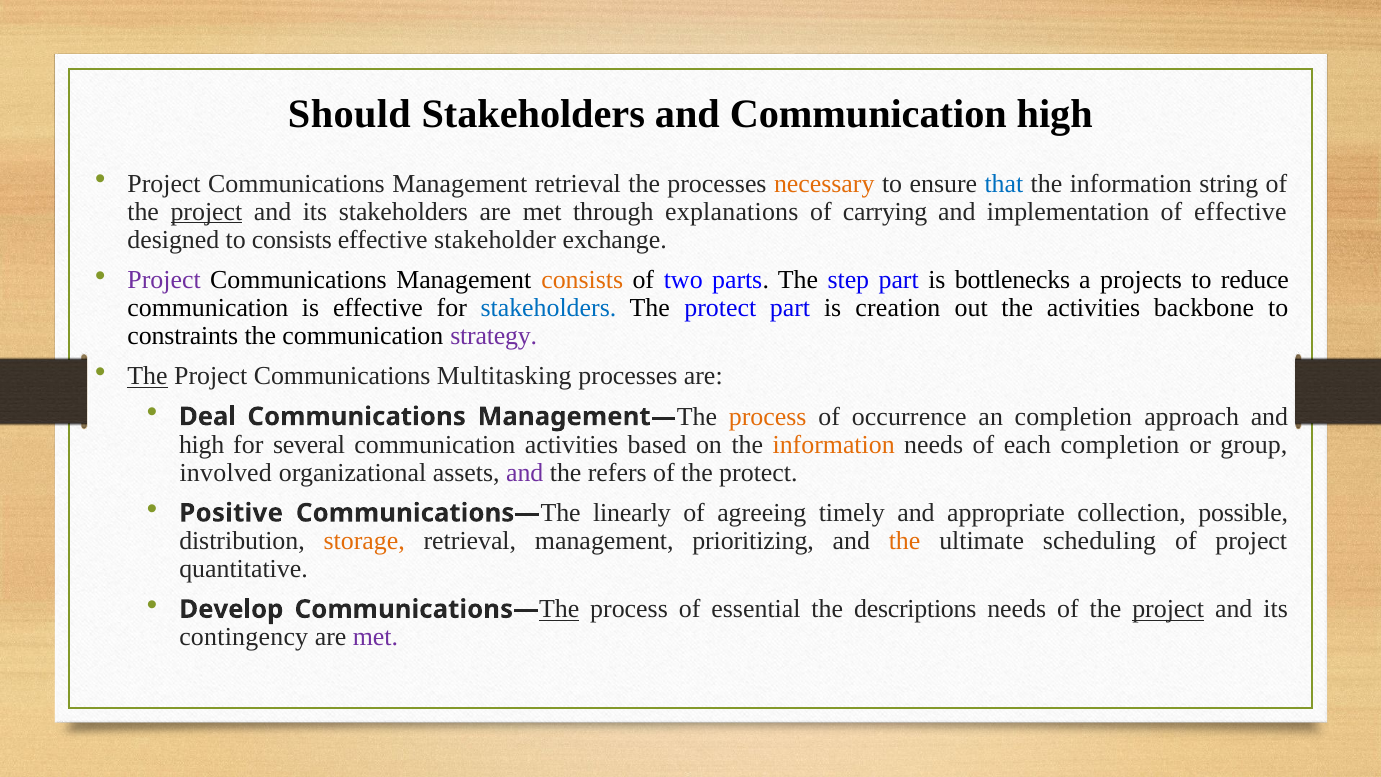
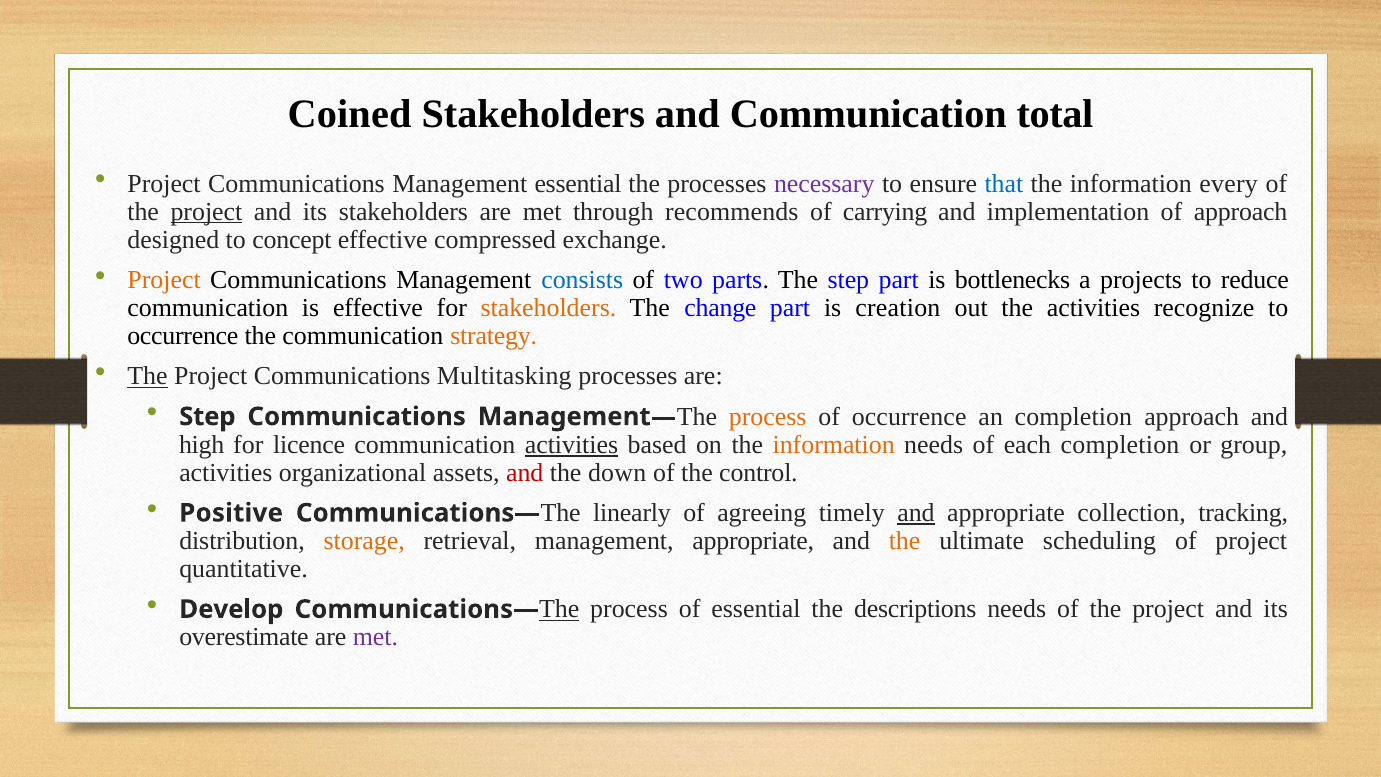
Should: Should -> Coined (350, 114)
Communication high: high -> total (1055, 114)
Management retrieval: retrieval -> essential (578, 184)
necessary colour: orange -> purple (824, 184)
string: string -> every (1229, 184)
explanations: explanations -> recommends (732, 211)
of effective: effective -> approach (1241, 211)
to consists: consists -> concept (292, 239)
stakeholder: stakeholder -> compressed (495, 239)
Project colour: purple -> orange (164, 280)
consists colour: orange -> blue (582, 280)
stakeholders colour: blue -> orange (548, 308)
protect: protect -> change (720, 308)
backbone: backbone -> recognize (1204, 308)
constraints: constraints -> occurrence (183, 336)
strategy colour: purple -> orange (494, 336)
Deal: Deal -> Step (207, 417)
several: several -> licence (309, 444)
activities underline: none -> present (571, 444)
involved: involved -> activities (226, 472)
and colour: purple -> red (525, 472)
refers: refers -> down (617, 472)
of the protect: protect -> control (758, 472)
and underline: none -> present (916, 513)
possible: possible -> tracking (1243, 513)
management prioritizing: prioritizing -> appropriate (753, 541)
project underline: present -> none (1168, 609)
contingency: contingency -> overestimate (244, 637)
